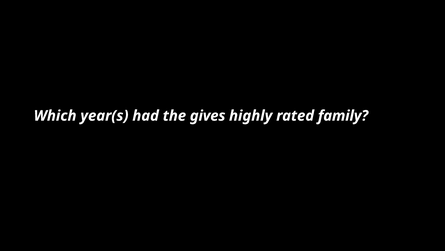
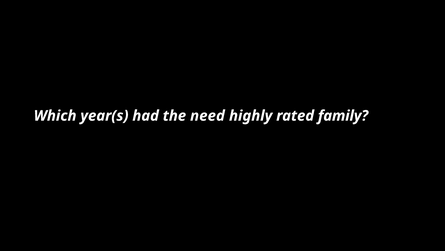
gives: gives -> need (207, 115)
